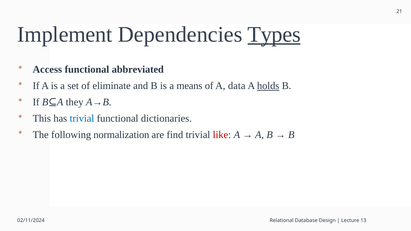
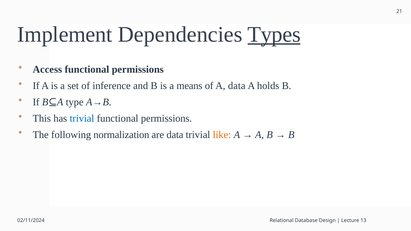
abbreviated: abbreviated -> permissions (138, 70)
eliminate: eliminate -> inference (112, 86)
holds underline: present -> none (268, 86)
they: they -> type (75, 102)
dictionaries: dictionaries -> permissions (166, 118)
are find: find -> data (175, 135)
like colour: red -> orange (222, 135)
